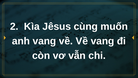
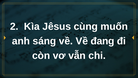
anh vang: vang -> sáng (44, 41)
Về vang: vang -> đang (103, 41)
